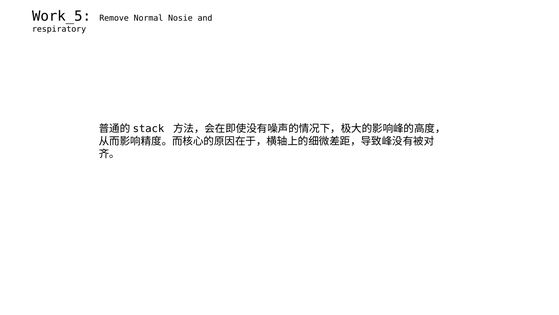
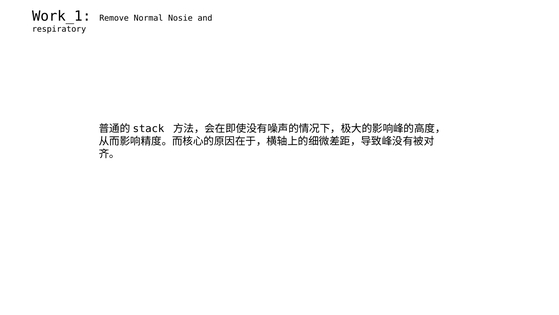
Work_5: Work_5 -> Work_1 (61, 16)
